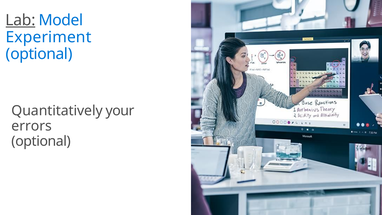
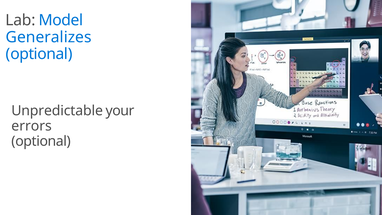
Lab underline: present -> none (20, 20)
Experiment: Experiment -> Generalizes (49, 37)
Quantitatively: Quantitatively -> Unpredictable (57, 111)
